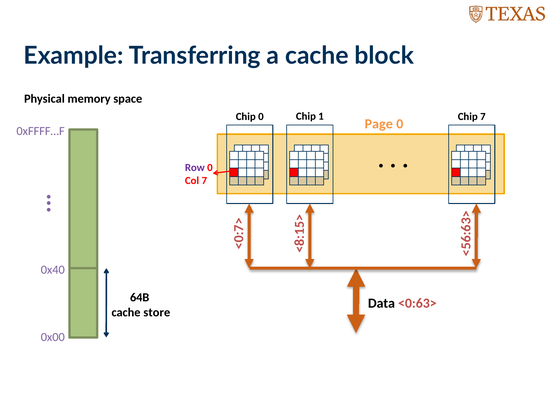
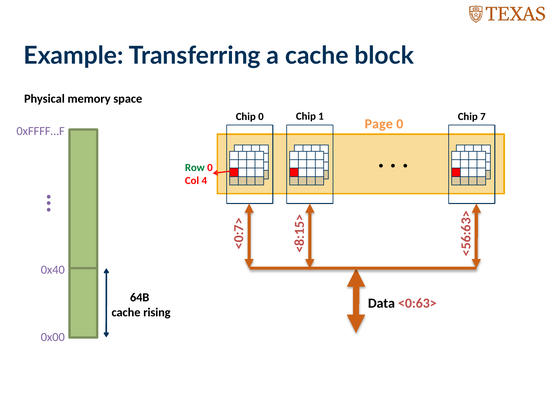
Row colour: purple -> green (195, 168)
Col 7: 7 -> 4 (204, 181)
store: store -> rising (157, 313)
